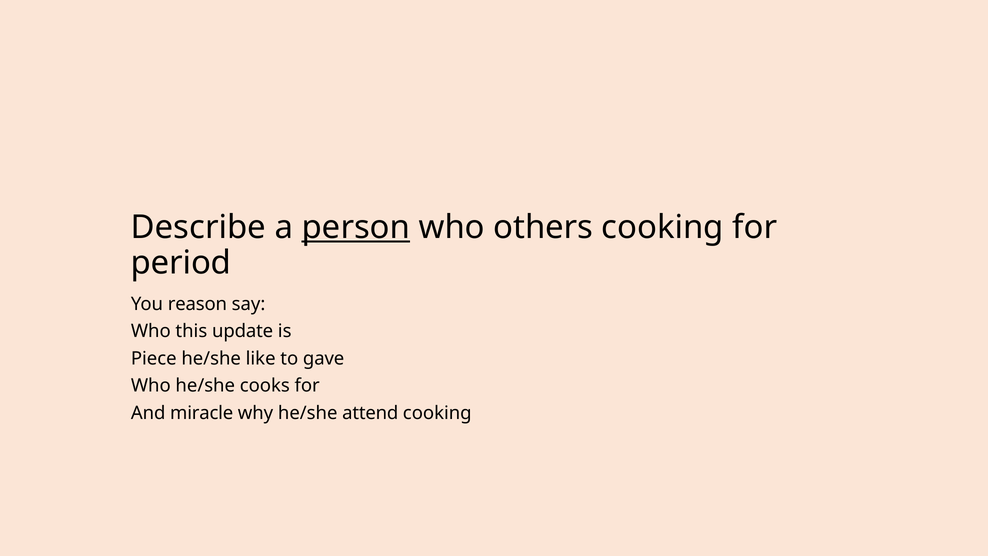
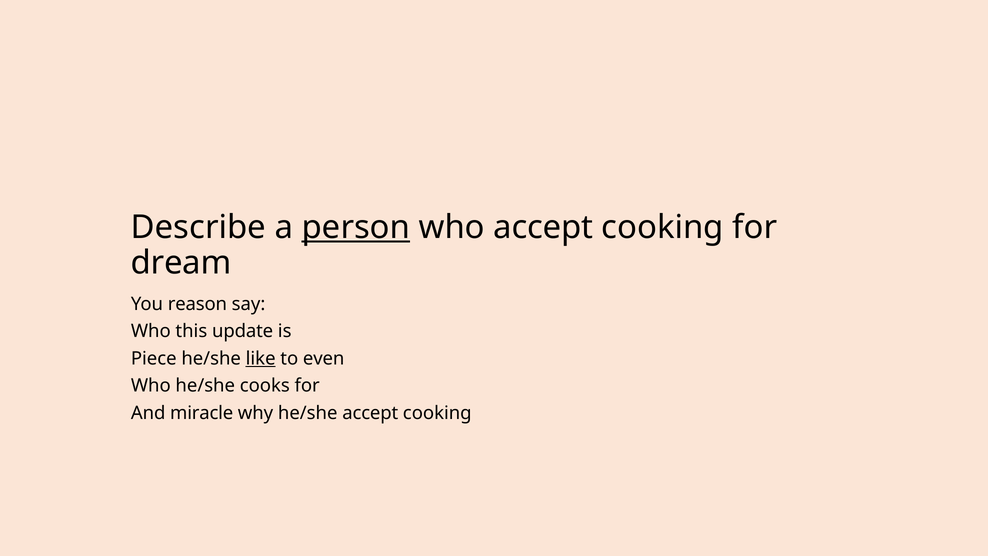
who others: others -> accept (543, 227)
period: period -> dream (181, 263)
like underline: none -> present (261, 358)
gave: gave -> even (324, 358)
he/she attend: attend -> accept (370, 413)
